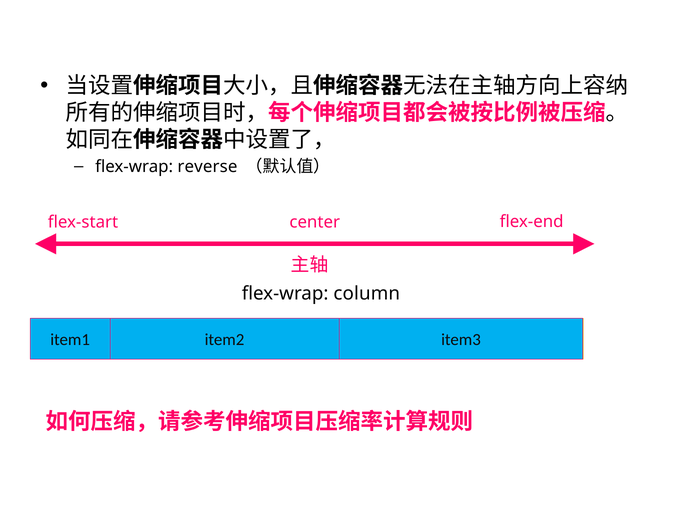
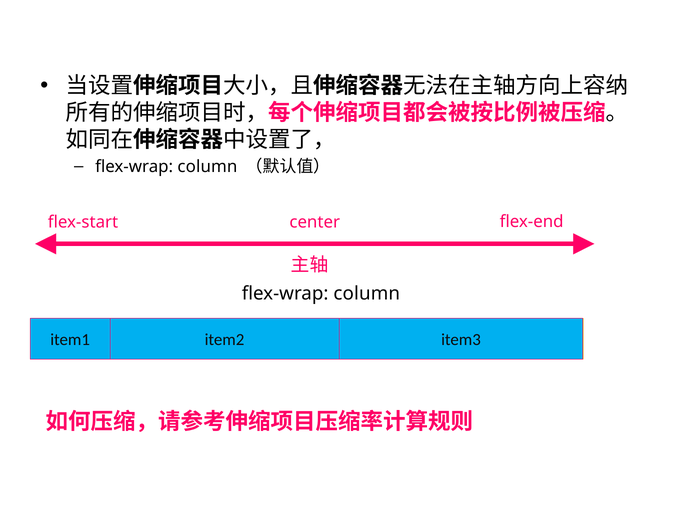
reverse: reverse -> column (207, 167)
